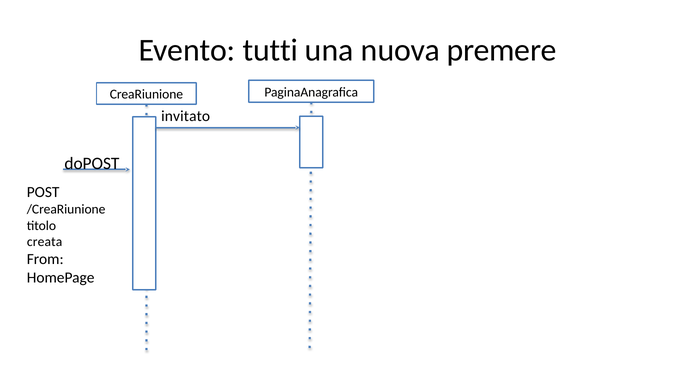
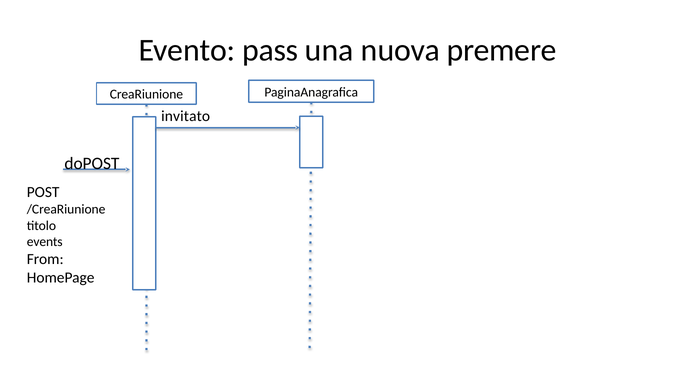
tutti: tutti -> pass (270, 50)
creata: creata -> events (45, 242)
